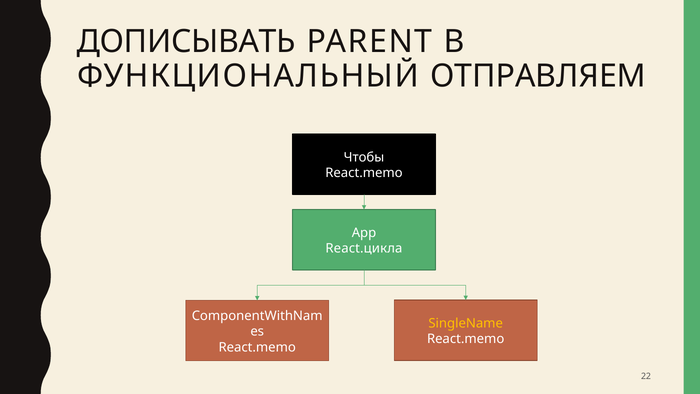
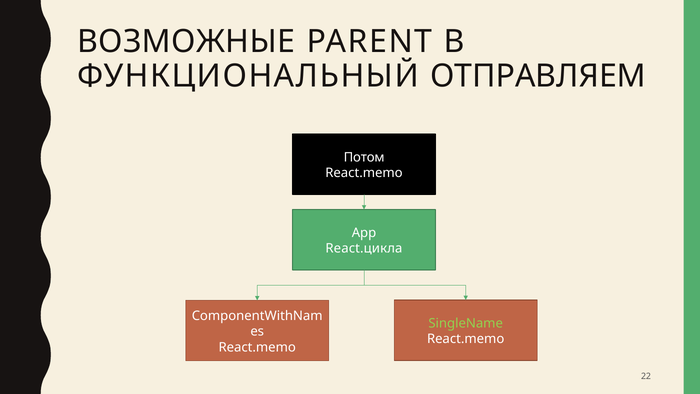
ДОПИСЫВАТЬ: ДОПИСЫВАТЬ -> ВОЗМОЖНЫЕ (186, 42)
Чтобы: Чтобы -> Потом (364, 157)
SingleName colour: yellow -> light green (466, 323)
